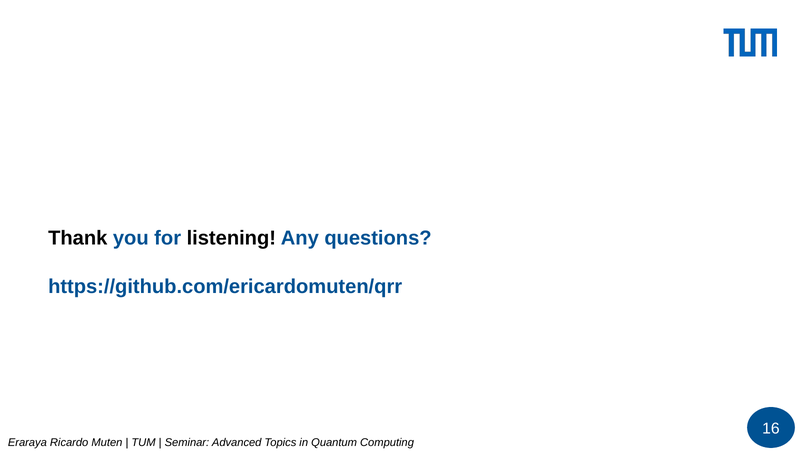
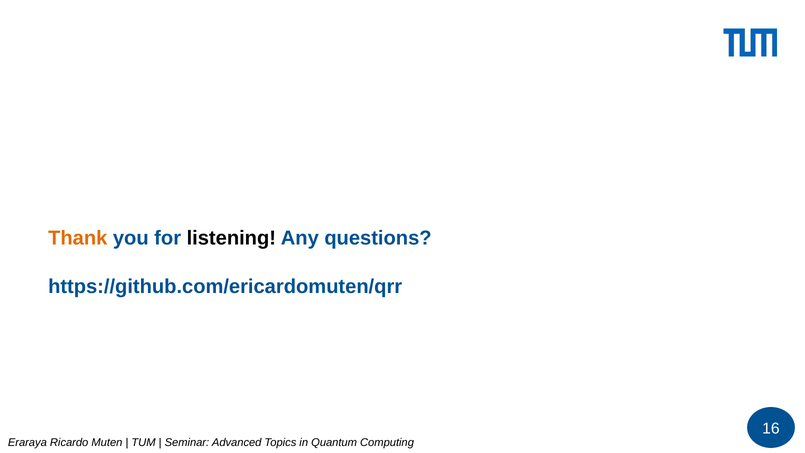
Thank colour: black -> orange (78, 238)
